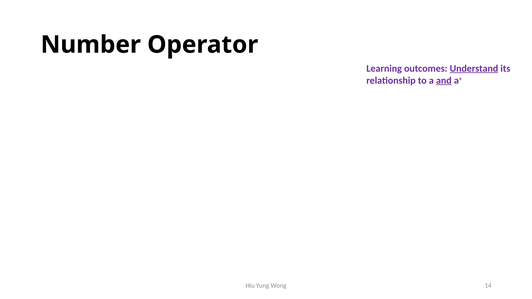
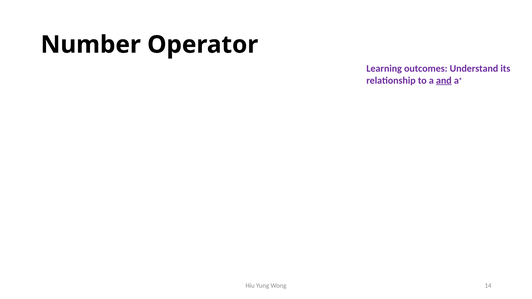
Understand underline: present -> none (474, 68)
